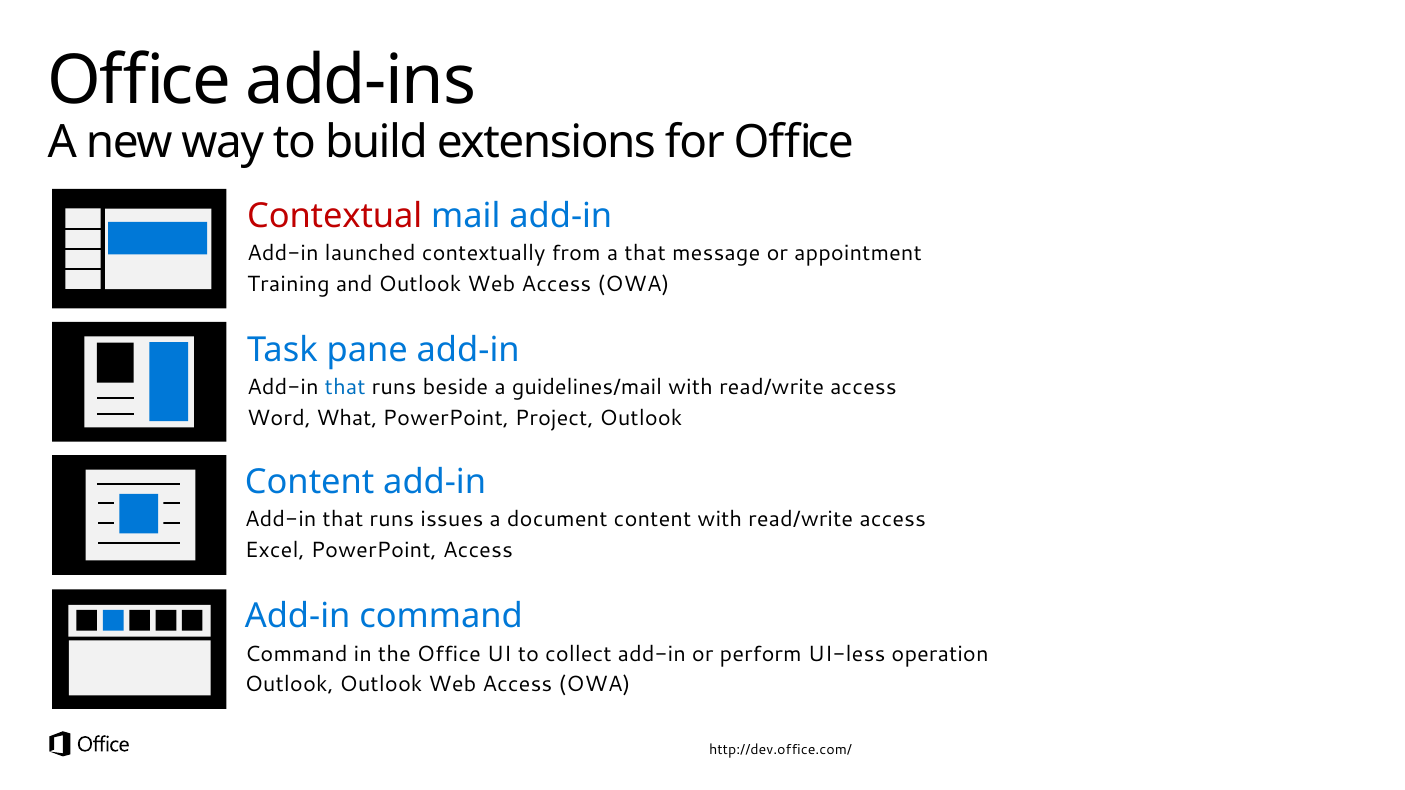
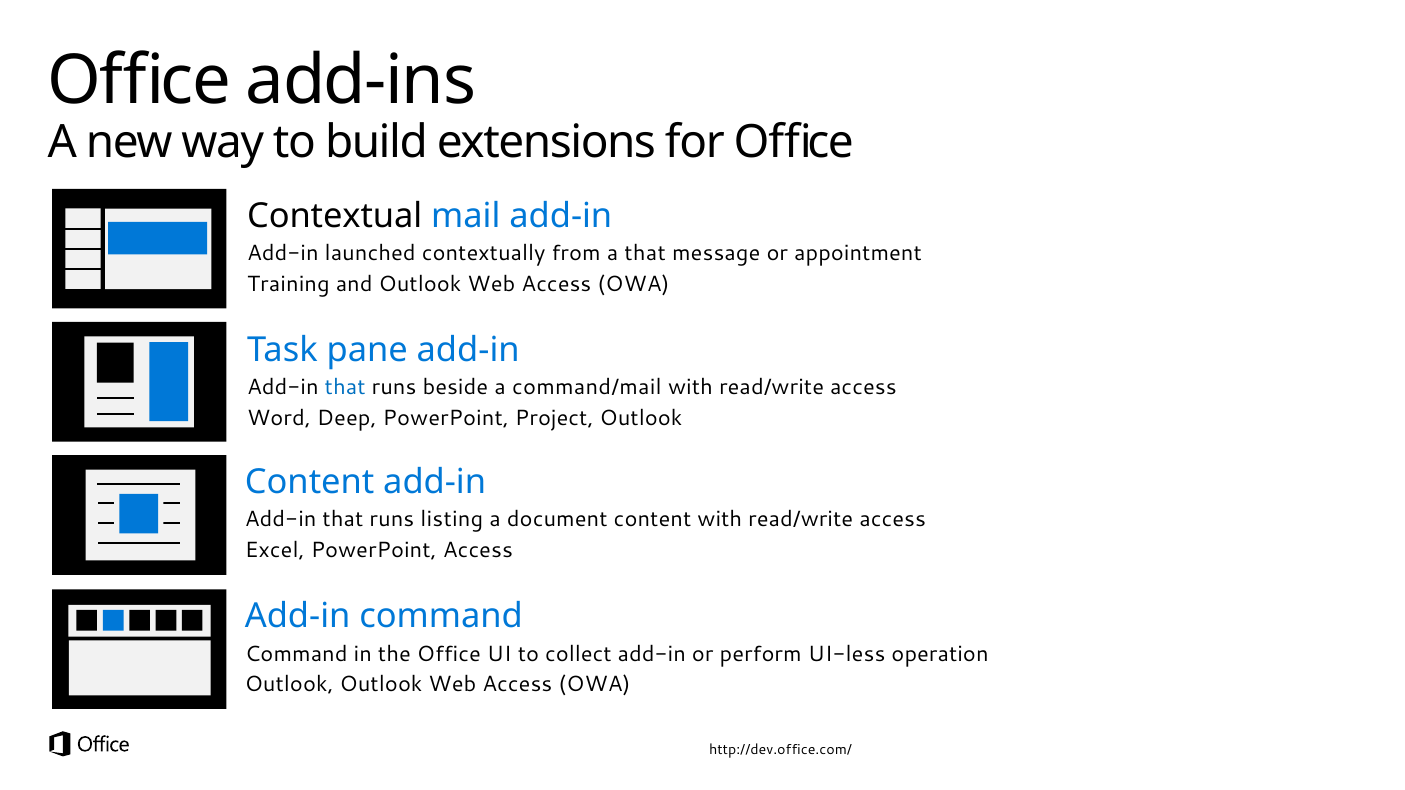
Contextual colour: red -> black (335, 216)
guidelines/mail: guidelines/mail -> command/mail (587, 387)
What: What -> Deep (347, 418)
issues: issues -> listing (452, 520)
